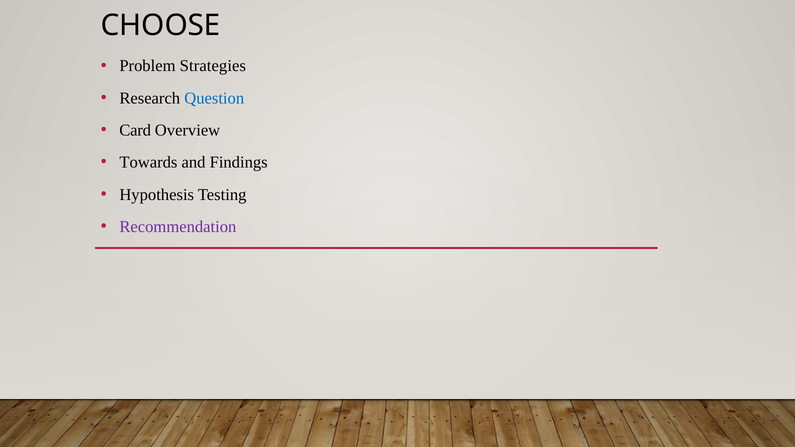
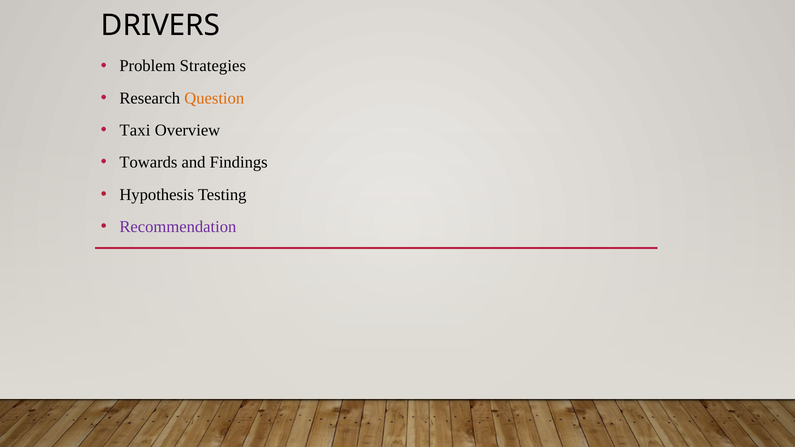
CHOOSE: CHOOSE -> DRIVERS (161, 26)
Question colour: blue -> orange (214, 98)
Card: Card -> Taxi (135, 130)
